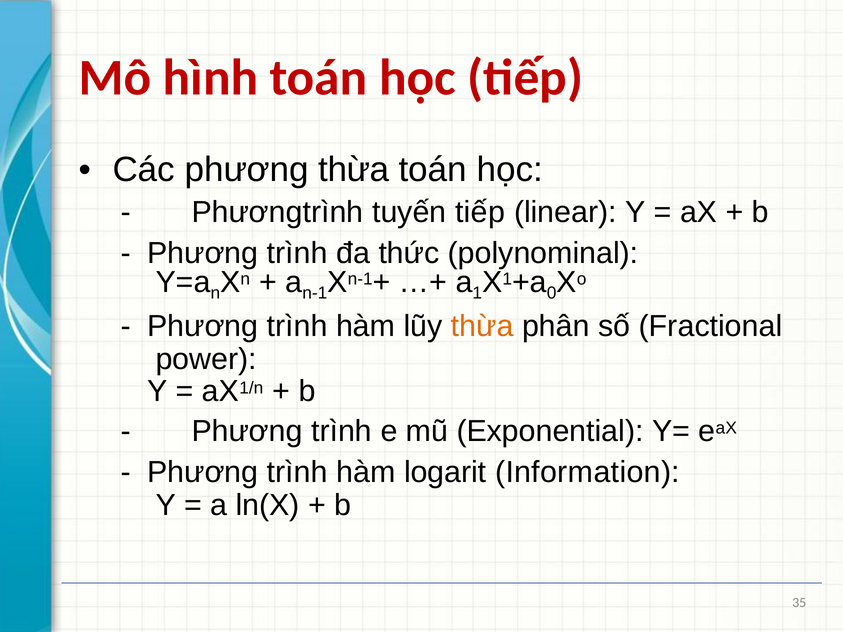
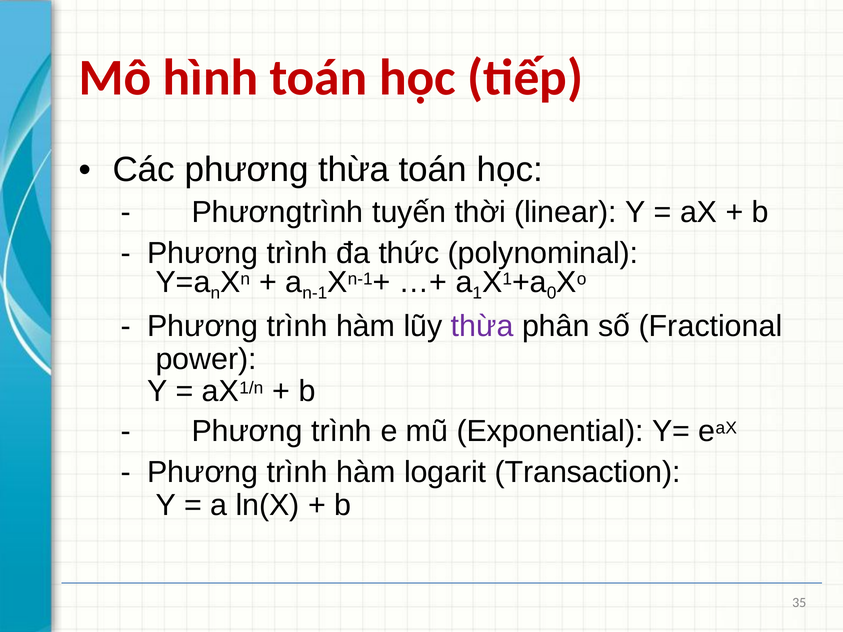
tuyến tiếp: tiếp -> thời (480, 212)
thừa colour: orange -> purple (482, 326)
Information: Information -> Transaction (588, 472)
